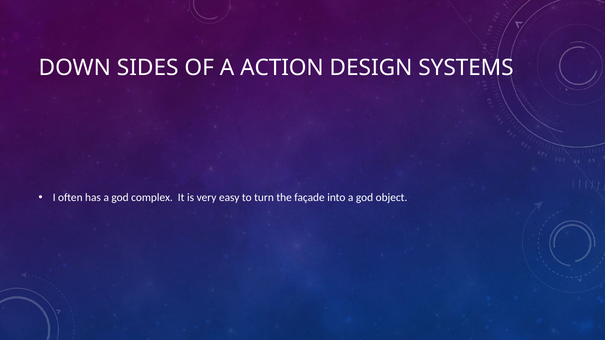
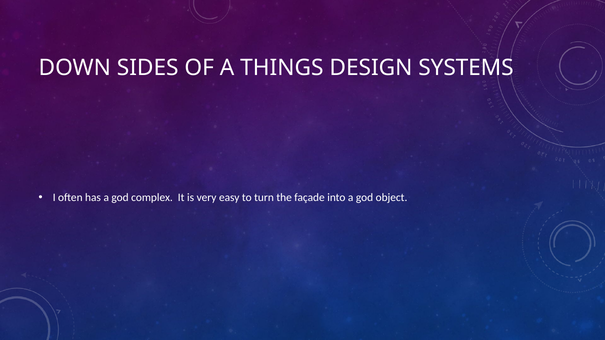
ACTION: ACTION -> THINGS (282, 68)
